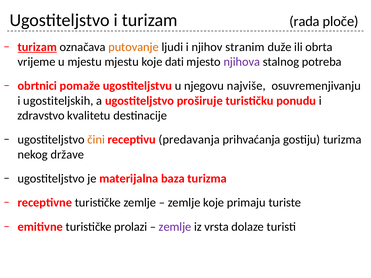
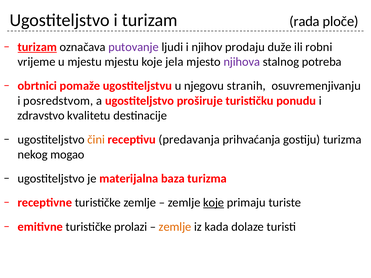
putovanje colour: orange -> purple (134, 47)
stranim: stranim -> prodaju (245, 47)
obrta: obrta -> robni (319, 47)
dati: dati -> jela (174, 62)
najviše: najviše -> stranih (246, 86)
ugostiteljskih: ugostiteljskih -> posredstvom (58, 101)
države: države -> mogao (67, 155)
koje underline: none -> present (214, 203)
zemlje colour: purple -> orange (175, 227)
vrsta: vrsta -> kada (217, 227)
